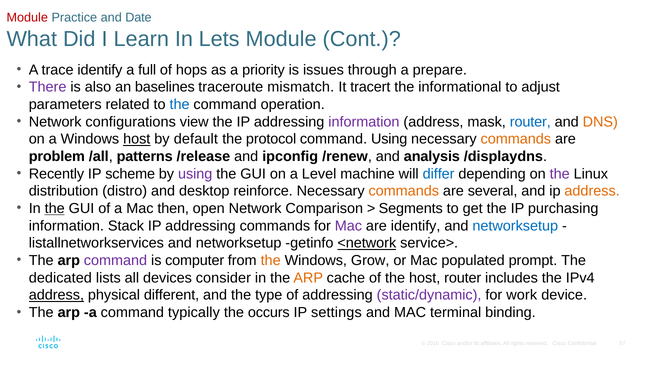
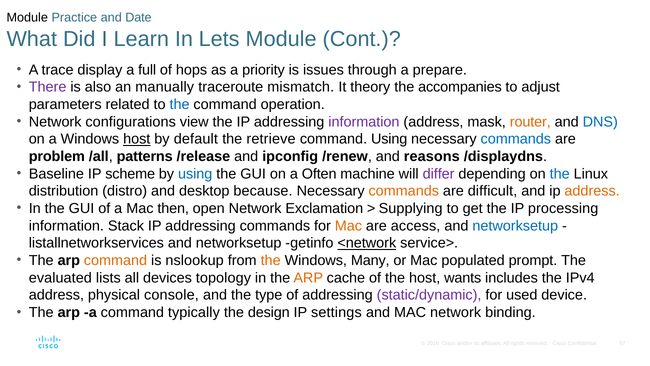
Module colour: red -> black (27, 18)
trace identify: identify -> display (100, 70)
baselines: baselines -> manually (165, 87)
tracert: tracert -> theory (370, 87)
informational: informational -> accompanies (460, 87)
router colour: blue -> orange (530, 122)
DNS colour: orange -> blue (600, 122)
protocol: protocol -> retrieve (271, 139)
commands colour: orange -> blue (516, 139)
analysis: analysis -> reasons (432, 156)
Recently: Recently -> Baseline (56, 174)
using colour: purple -> blue (195, 174)
Level: Level -> Often (319, 174)
differ colour: blue -> purple (439, 174)
the colour: purple -> blue (560, 174)
reinforce: reinforce -> because (263, 191)
several: several -> difficult (493, 191)
the underline: present -> none (55, 208)
Comparison: Comparison -> Exclamation (324, 208)
Segments: Segments -> Supplying (411, 208)
purchasing: purchasing -> processing (563, 208)
Mac colour: purple -> orange (348, 226)
are identify: identify -> access (416, 226)
command colour: purple -> orange (115, 260)
computer: computer -> nslookup (195, 260)
Grow: Grow -> Many (370, 260)
dedicated: dedicated -> evaluated (60, 278)
consider: consider -> topology (223, 278)
host router: router -> wants (463, 278)
address underline: present -> none (56, 295)
different: different -> console (171, 295)
work: work -> used (522, 295)
occurs: occurs -> design (269, 312)
MAC terminal: terminal -> network (456, 312)
